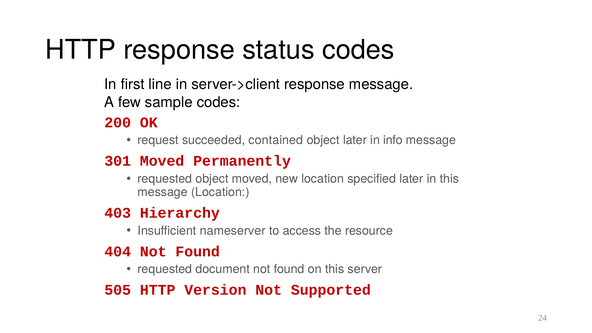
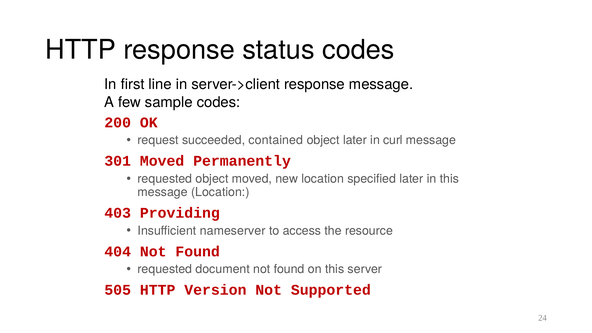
info: info -> curl (393, 140)
Hierarchy: Hierarchy -> Providing (180, 213)
